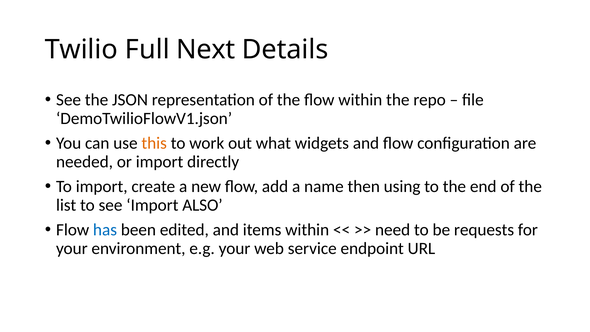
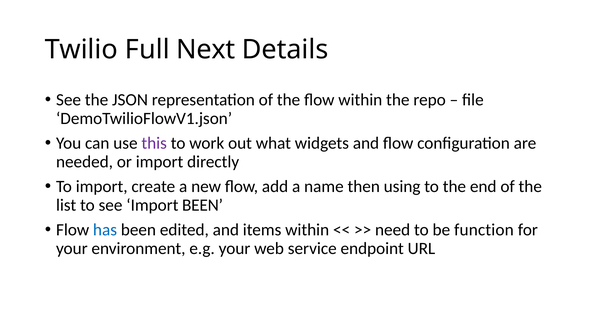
this colour: orange -> purple (154, 143)
Import ALSO: ALSO -> BEEN (202, 205)
requests: requests -> function (484, 230)
